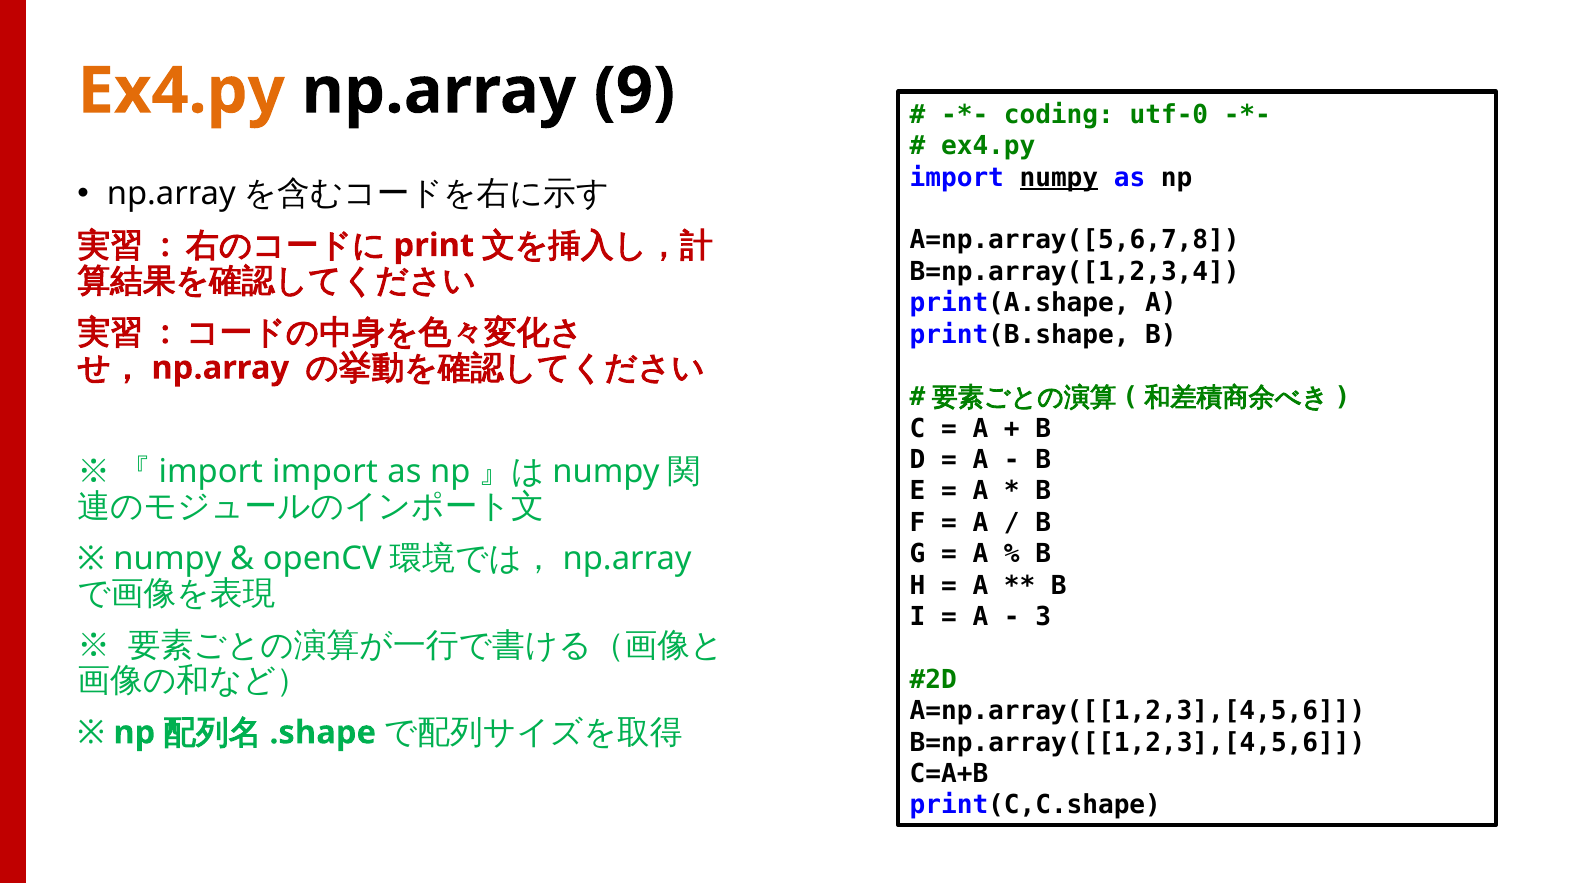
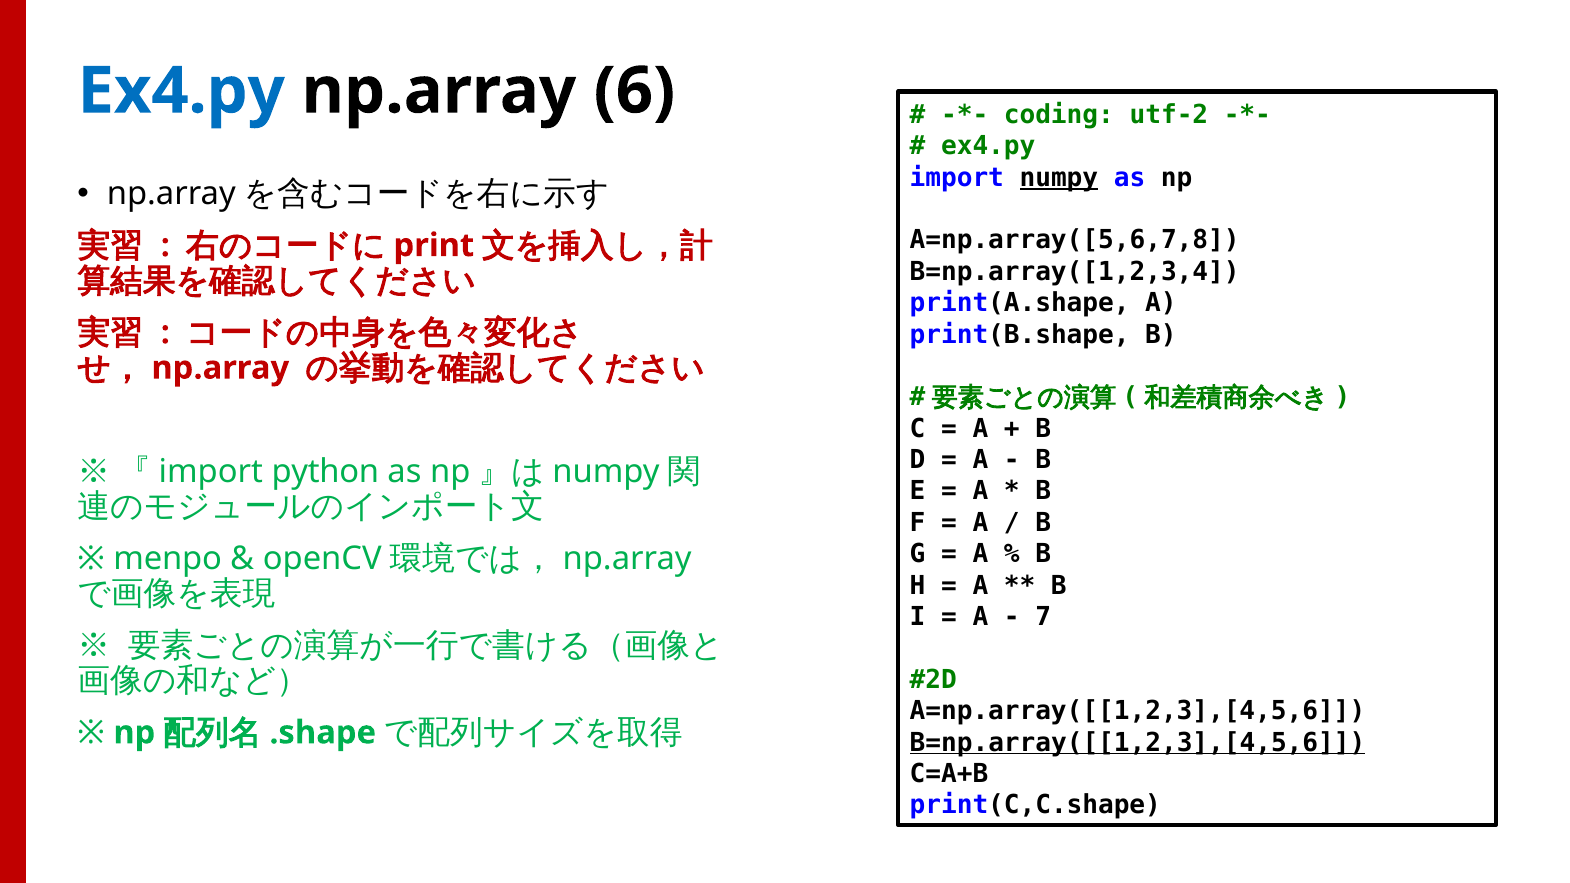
Ex4.py colour: orange -> blue (181, 91)
9: 9 -> 6 (634, 91)
utf-0: utf-0 -> utf-2 (1169, 115)
※『import import: import -> python (325, 471)
numpy: numpy -> menpo (168, 558)
3: 3 -> 7 (1043, 617)
B=np.array([[1,2,3],[4,5,6 underline: none -> present (1138, 743)
